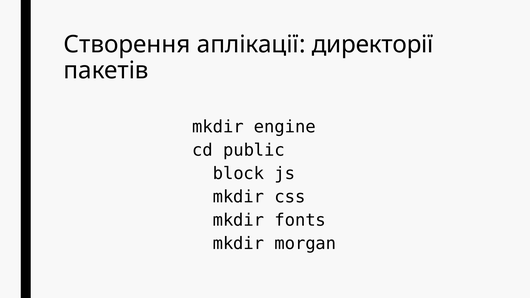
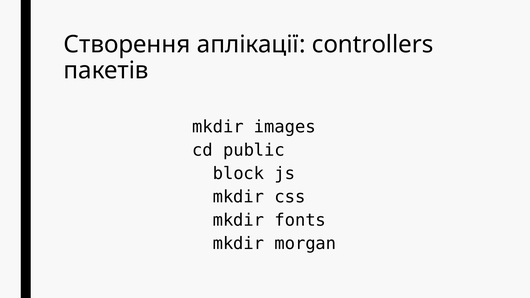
директорії: директорії -> controllers (373, 45)
engine: engine -> images (285, 127)
